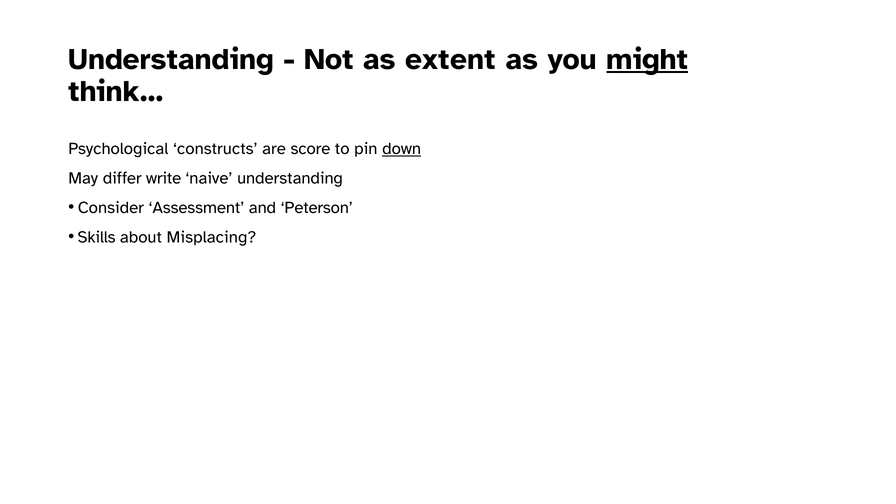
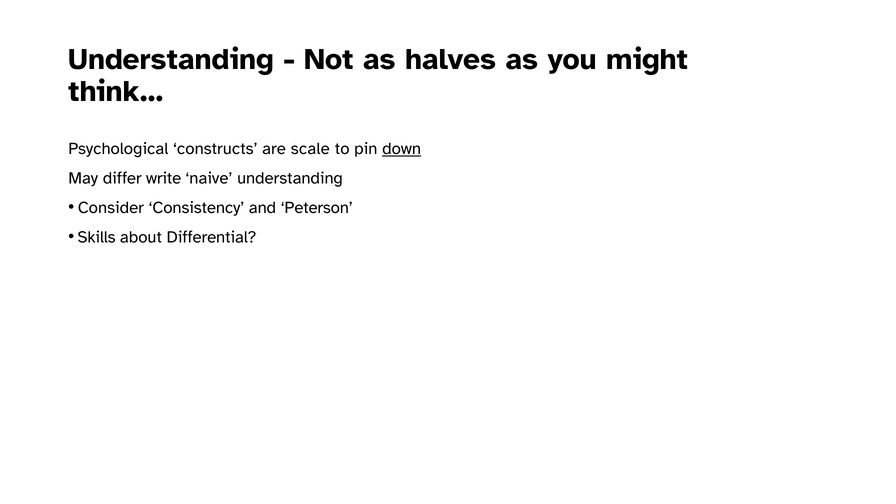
extent: extent -> halves (451, 59)
might underline: present -> none (647, 59)
score: score -> scale (310, 149)
Assessment: Assessment -> Consistency (196, 208)
Misplacing: Misplacing -> Differential (212, 237)
